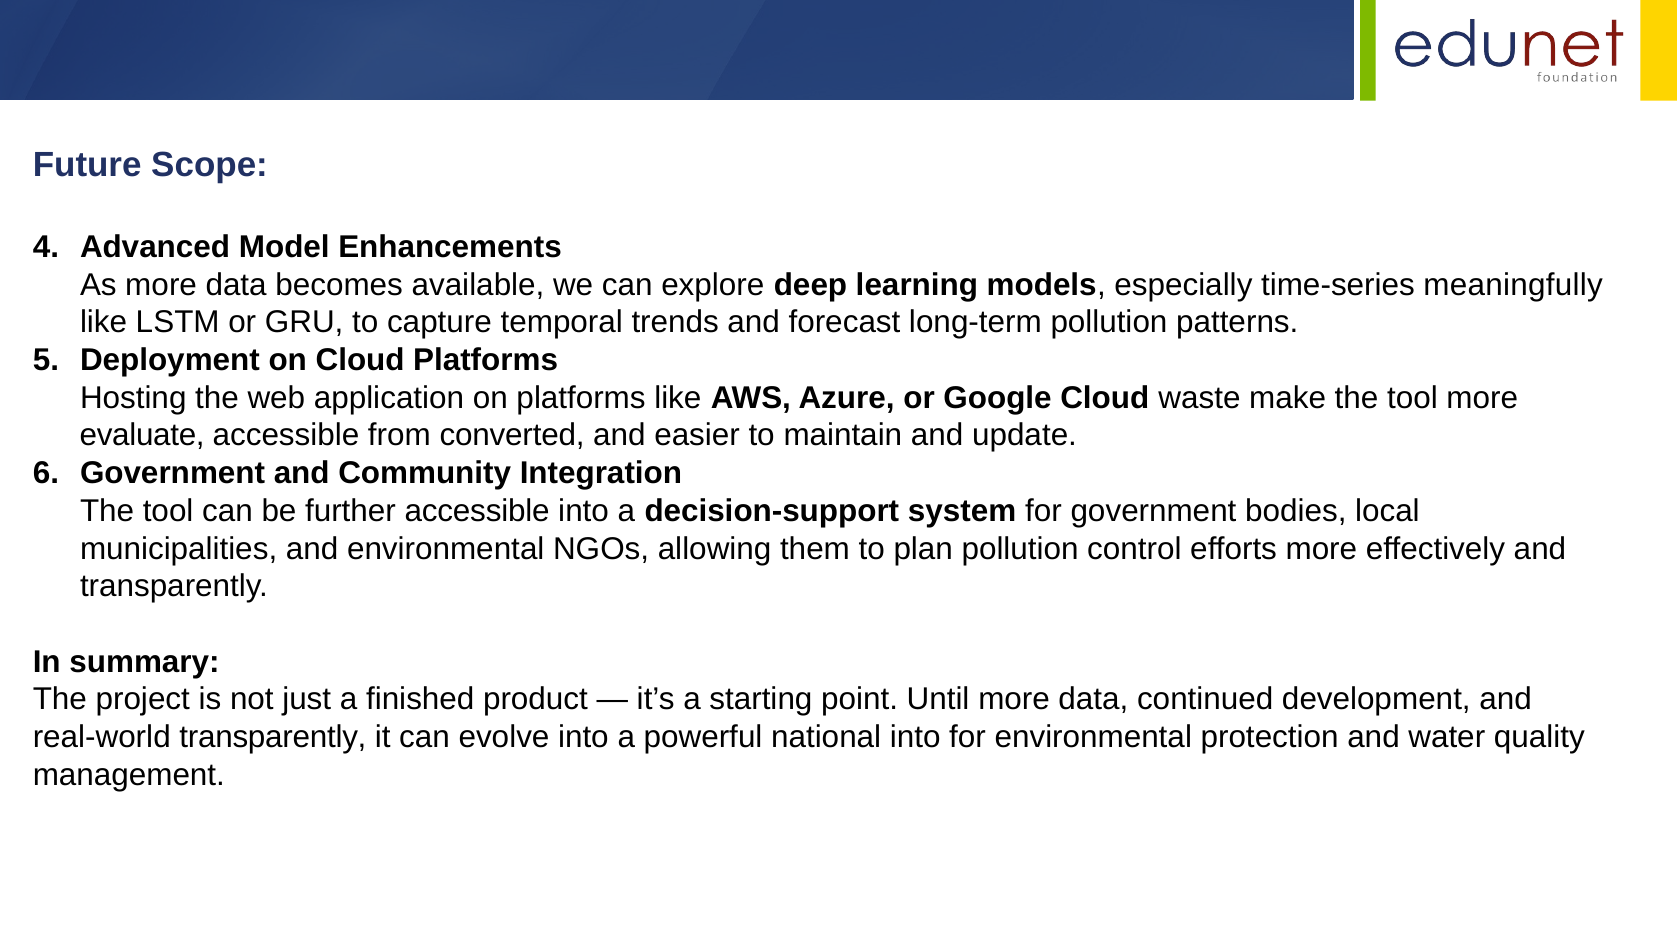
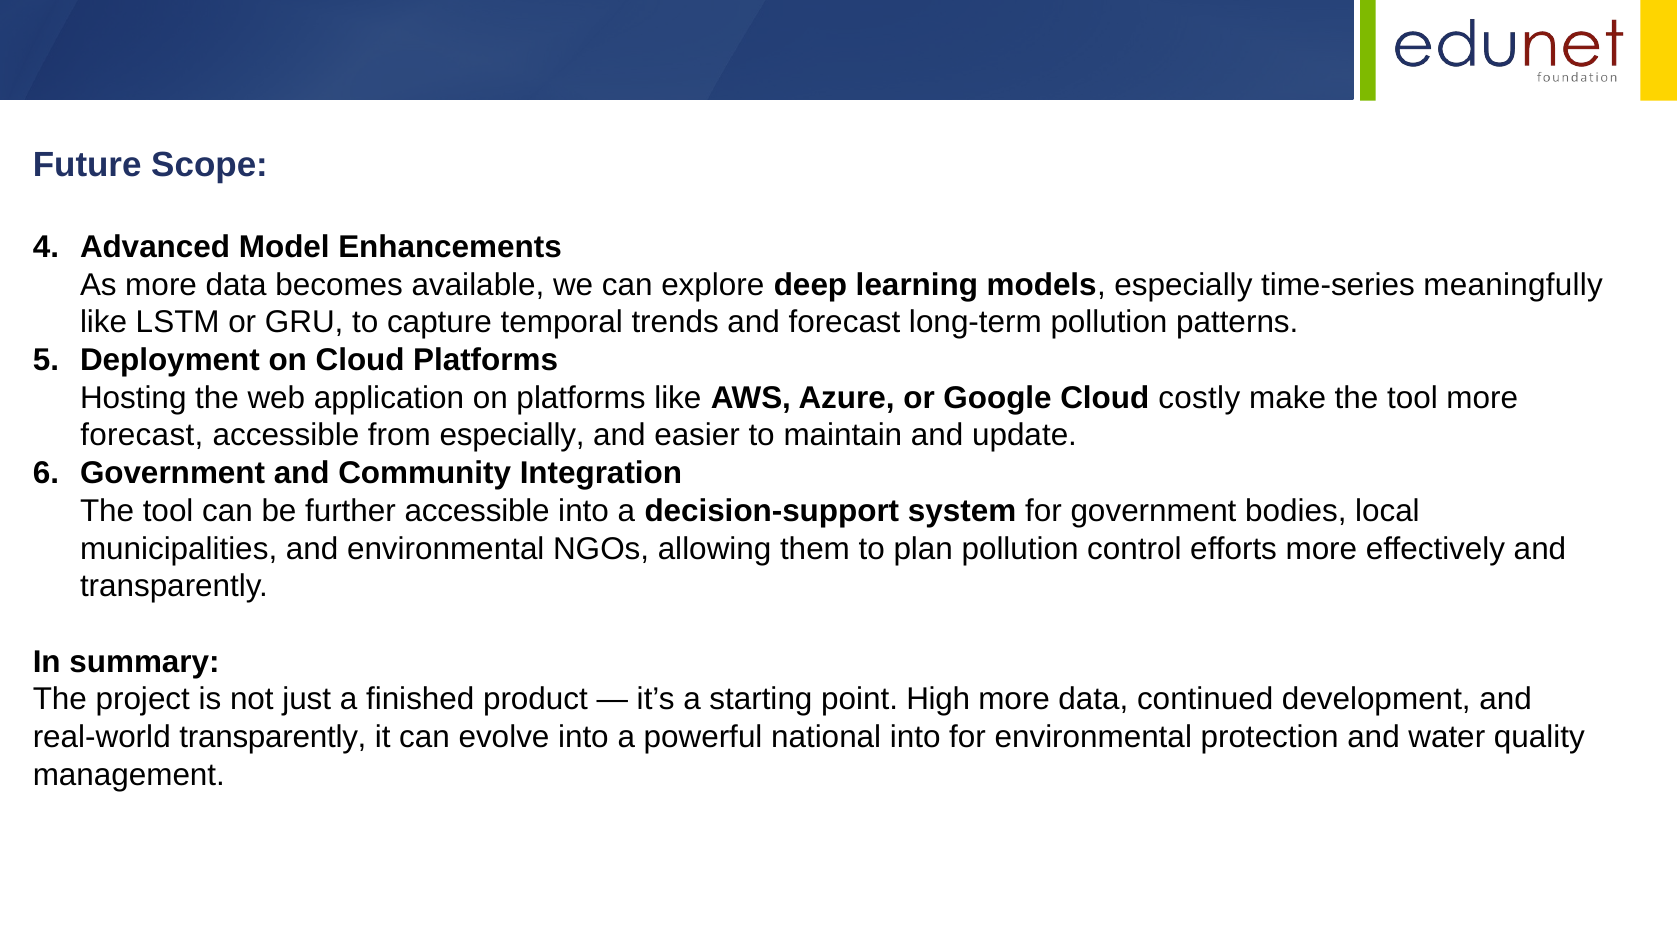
waste: waste -> costly (1199, 398)
evaluate: evaluate -> forecast (142, 436)
from converted: converted -> especially (512, 436)
Until: Until -> High (938, 700)
